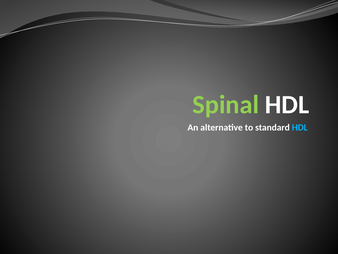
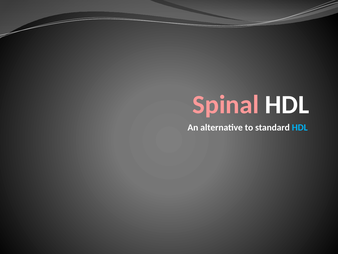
Spinal colour: light green -> pink (226, 104)
